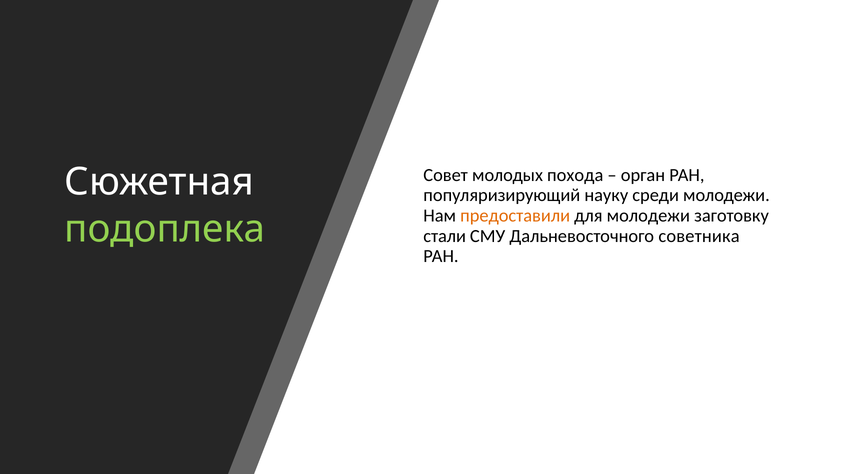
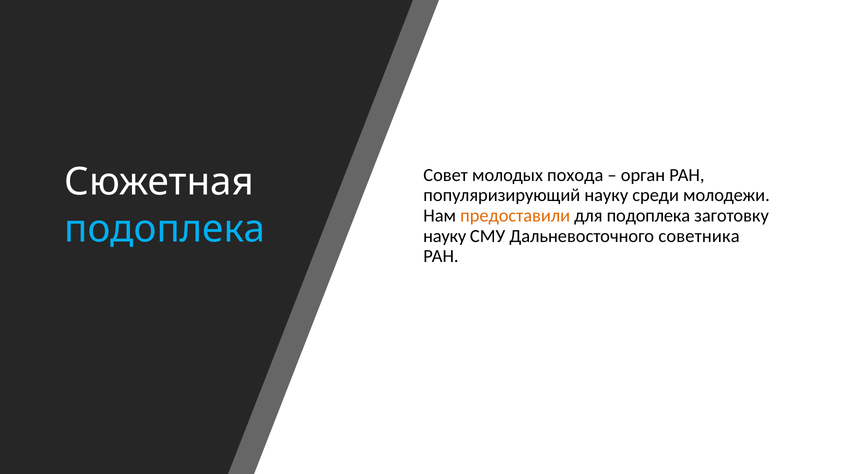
для молодежи: молодежи -> подоплека (648, 215)
подоплека colour: light green -> light blue (165, 229)
стали: стали -> науку (445, 236)
